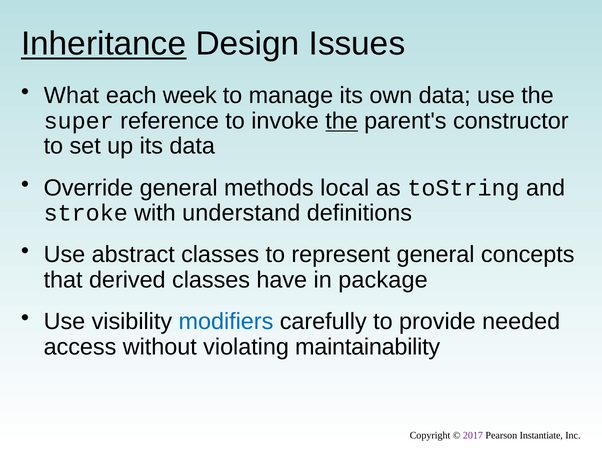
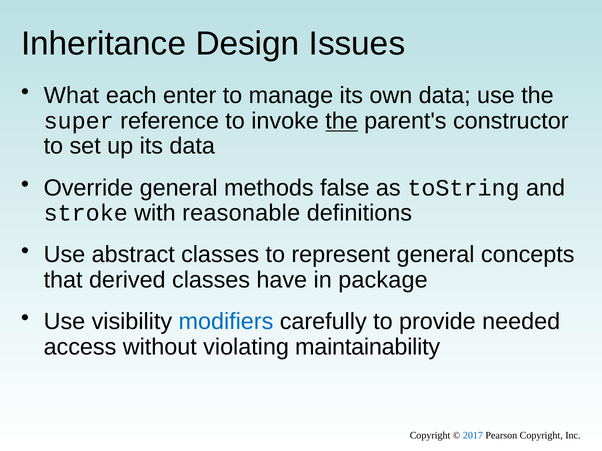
Inheritance underline: present -> none (104, 44)
week: week -> enter (190, 96)
local: local -> false (345, 188)
understand: understand -> reasonable (241, 213)
2017 colour: purple -> blue (473, 436)
Pearson Instantiate: Instantiate -> Copyright (541, 436)
